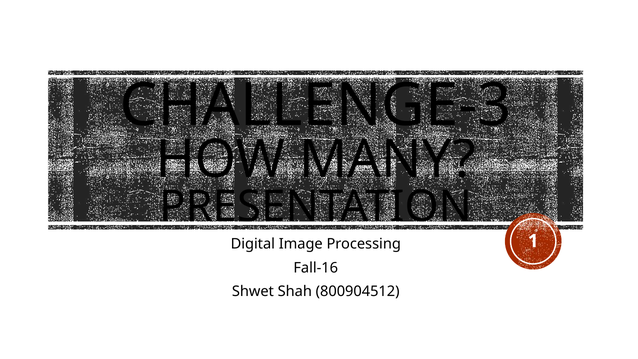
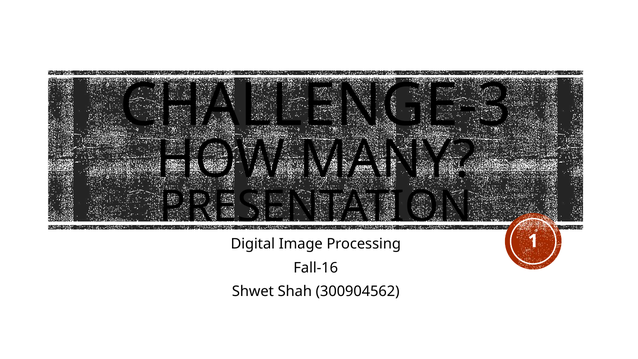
800904512: 800904512 -> 300904562 (358, 292)
